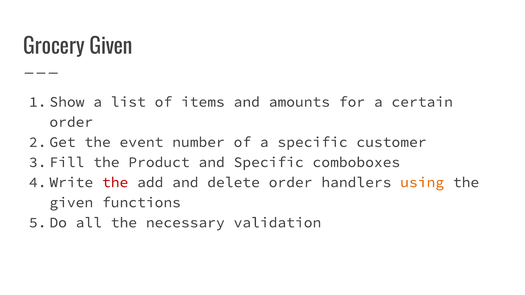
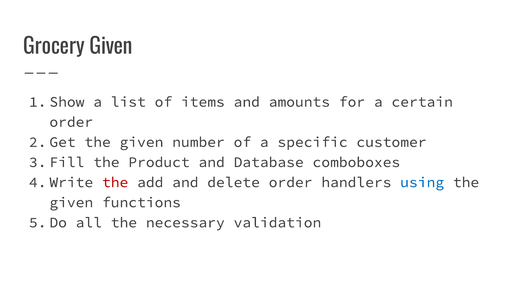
event: event -> given (141, 142)
and Specific: Specific -> Database (269, 162)
using colour: orange -> blue (422, 183)
